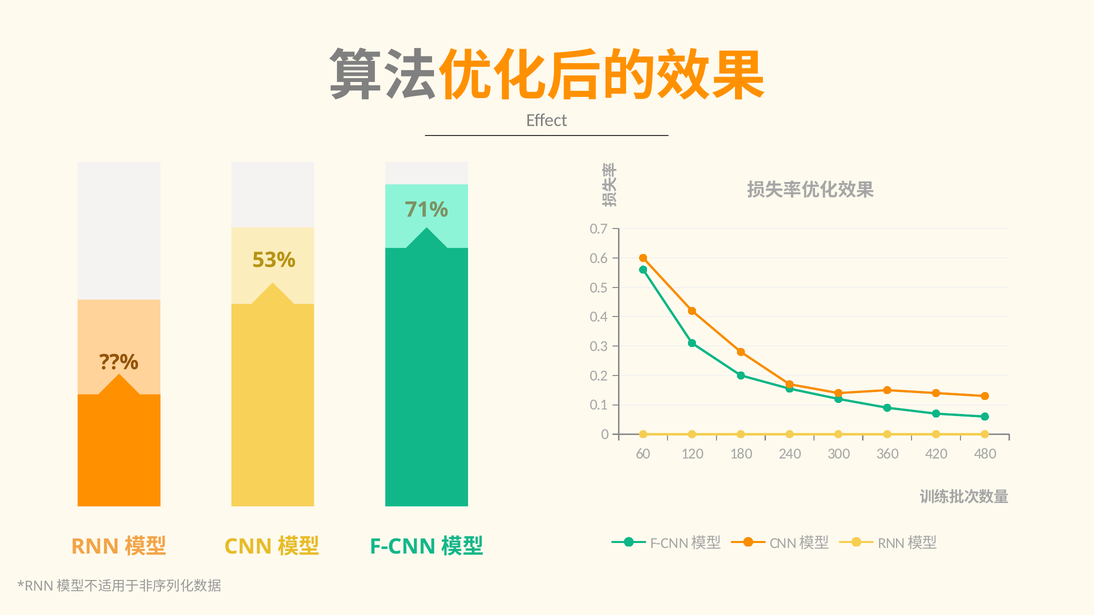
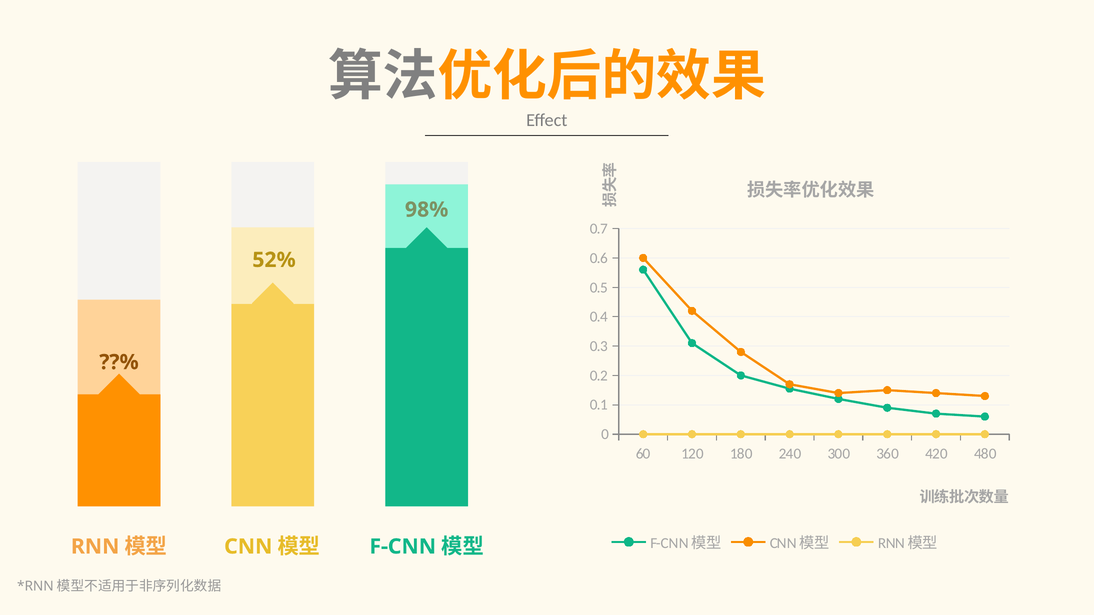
71%: 71% -> 98% (427, 210)
53%: 53% -> 52% (274, 260)
